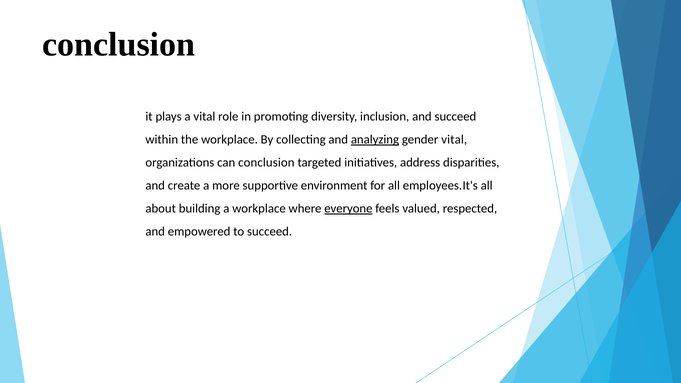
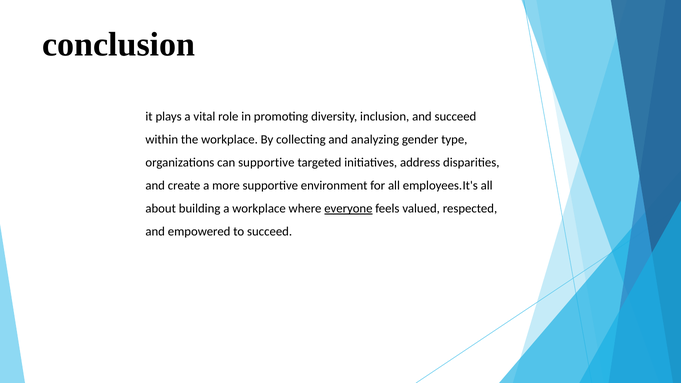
analyzing underline: present -> none (375, 140)
gender vital: vital -> type (454, 140)
can conclusion: conclusion -> supportive (266, 163)
